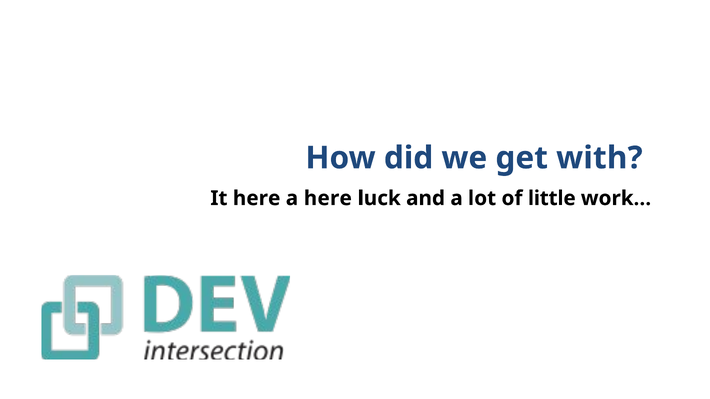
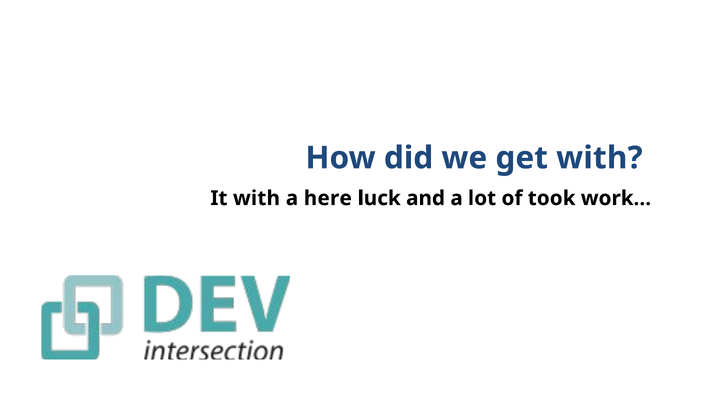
It here: here -> with (256, 198)
little: little -> took (552, 198)
